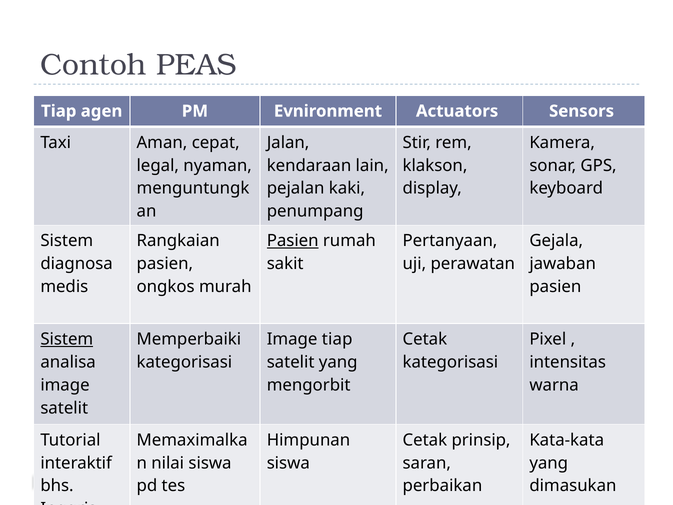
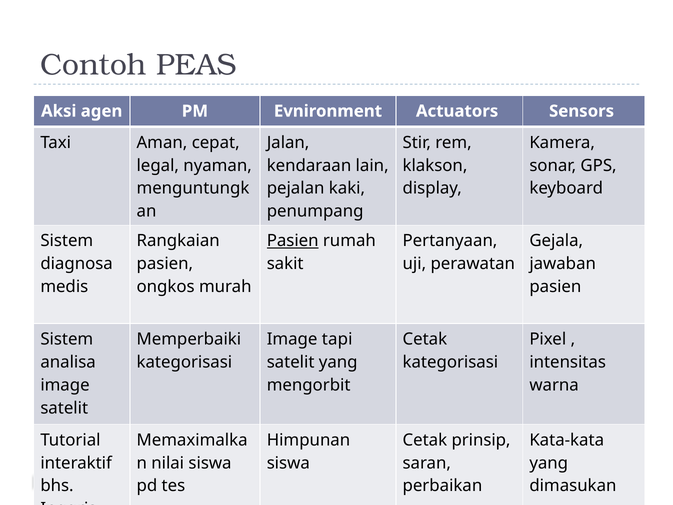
Tiap: Tiap -> Aksi (59, 111)
Sistem underline: present -> none (67, 339)
Image tiap: tiap -> tapi (337, 339)
